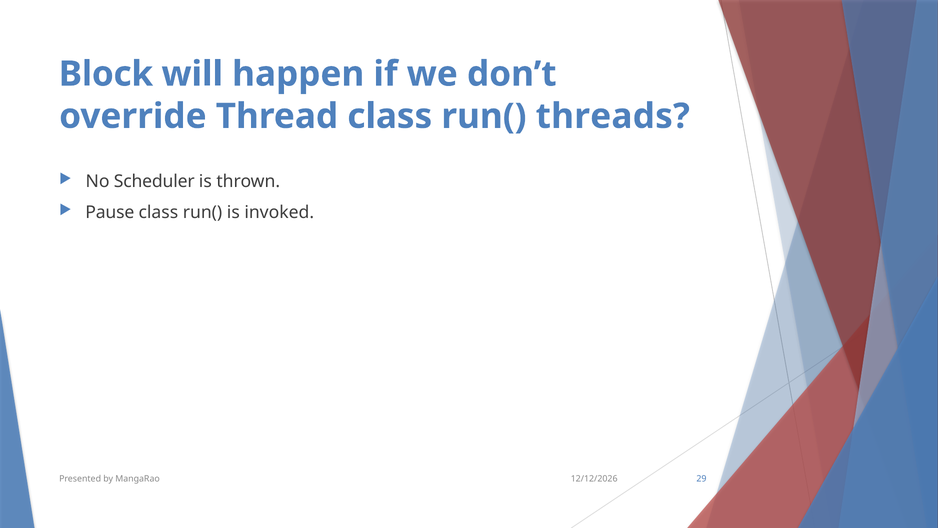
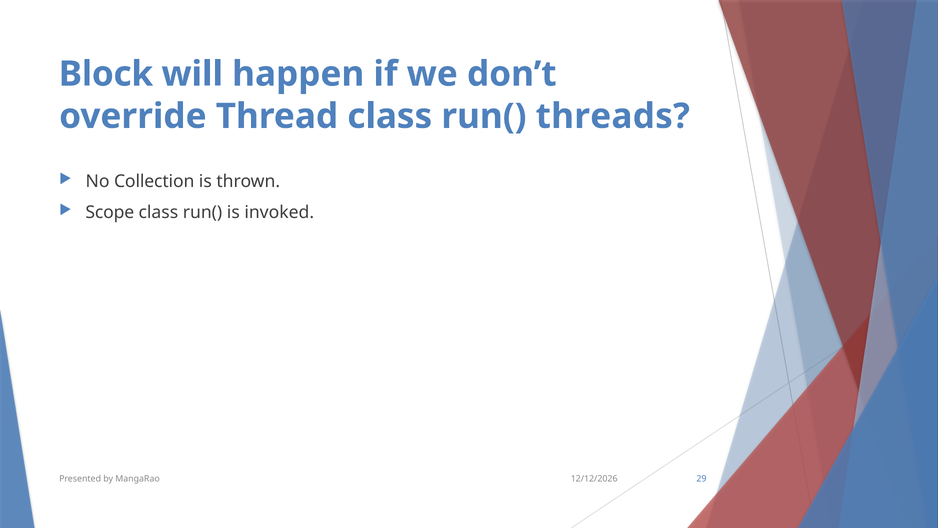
Scheduler: Scheduler -> Collection (154, 182)
Pause: Pause -> Scope (110, 212)
